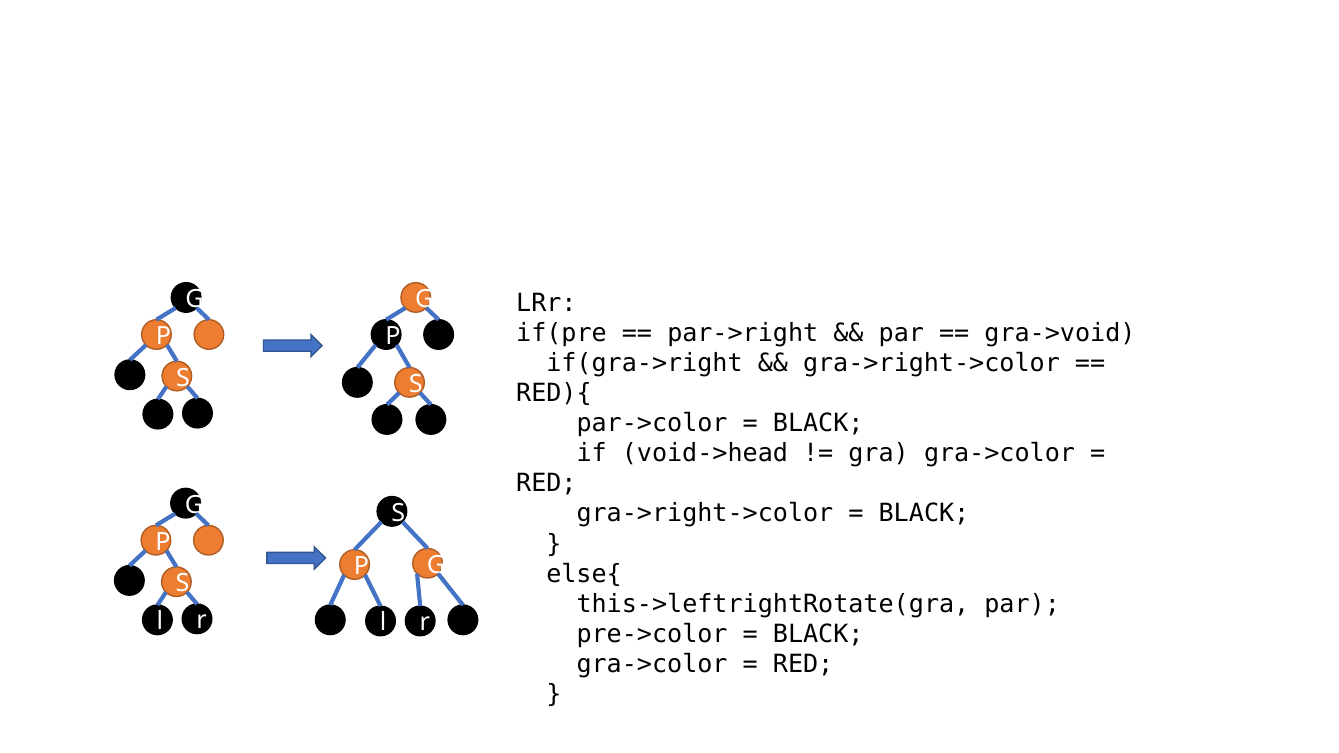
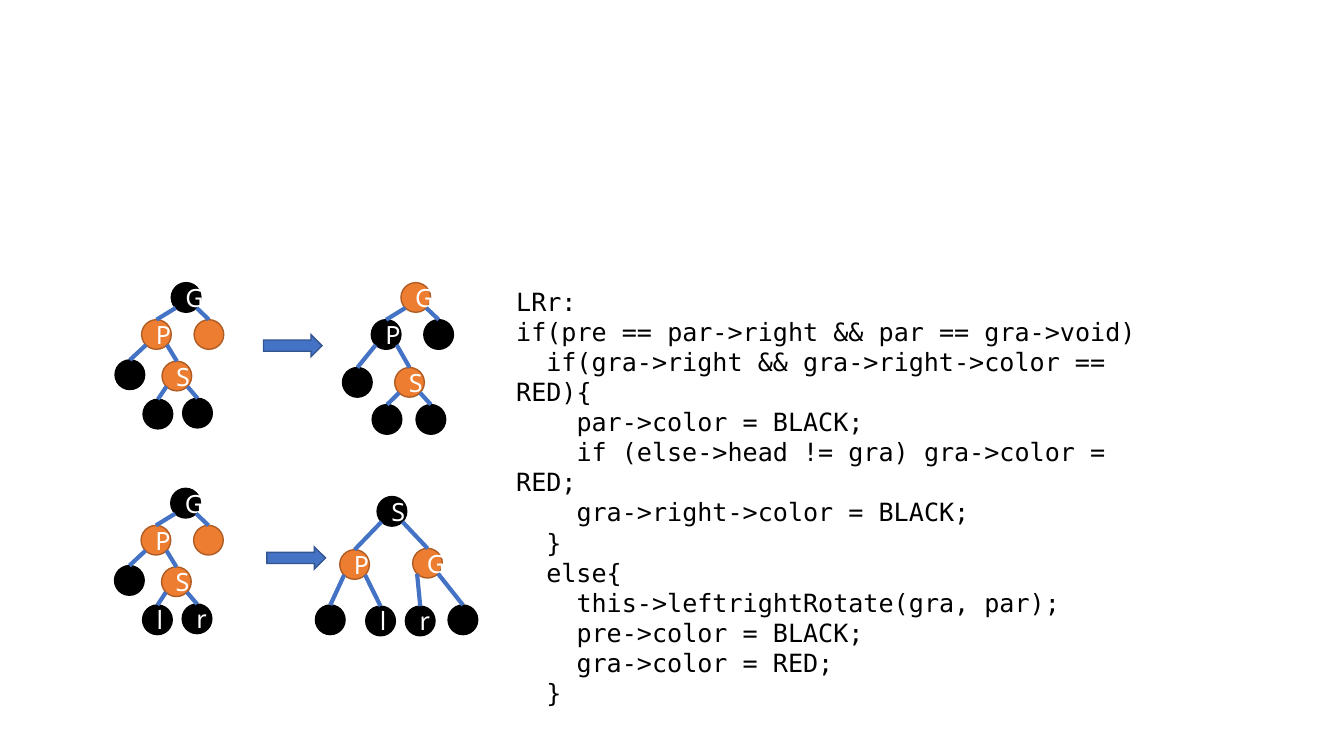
void->head: void->head -> else->head (705, 454)
